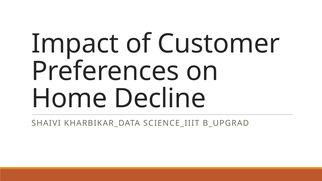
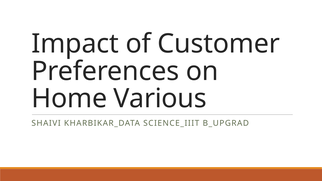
Decline: Decline -> Various (160, 99)
